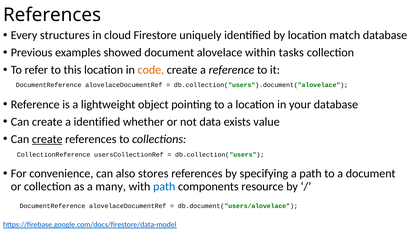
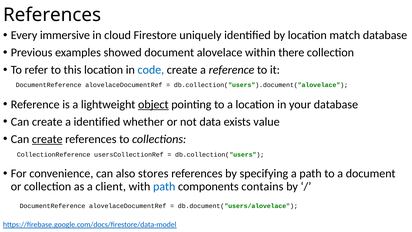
structures: structures -> immersive (65, 35)
tasks: tasks -> there (291, 53)
code colour: orange -> blue (151, 70)
object underline: none -> present (153, 104)
many: many -> client (111, 186)
resource: resource -> contains (262, 186)
